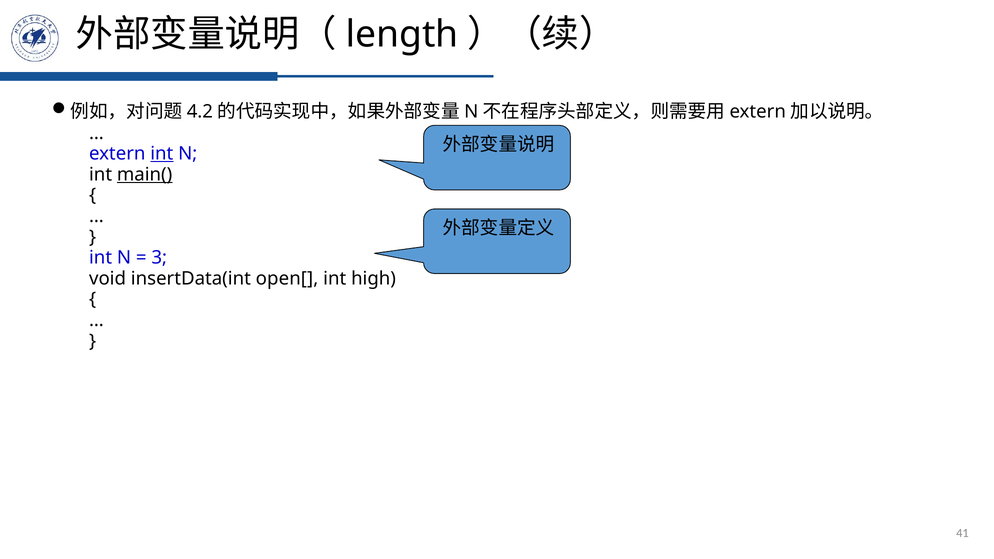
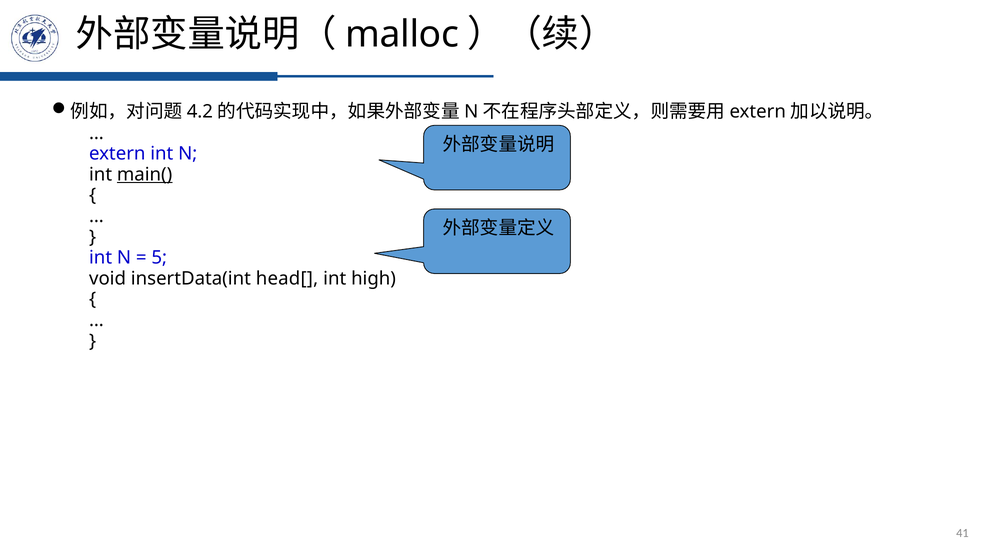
length: length -> malloc (402, 35)
int underline: present -> none (162, 154)
3: 3 -> 5 (159, 258)
open[: open[ -> head[ (287, 279)
